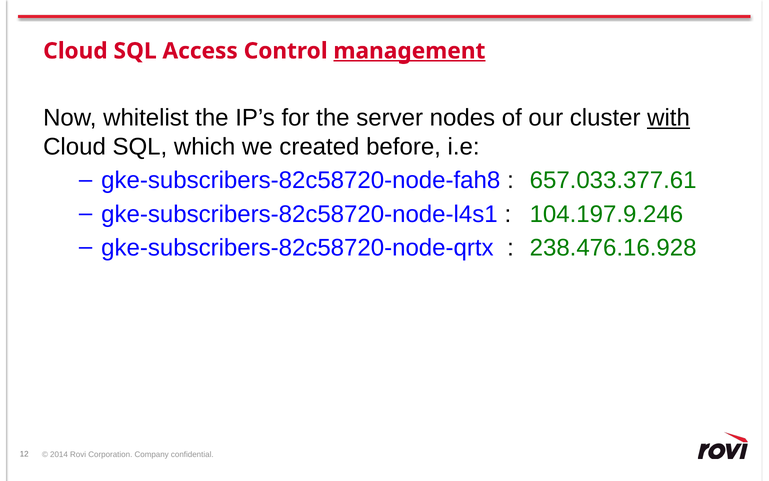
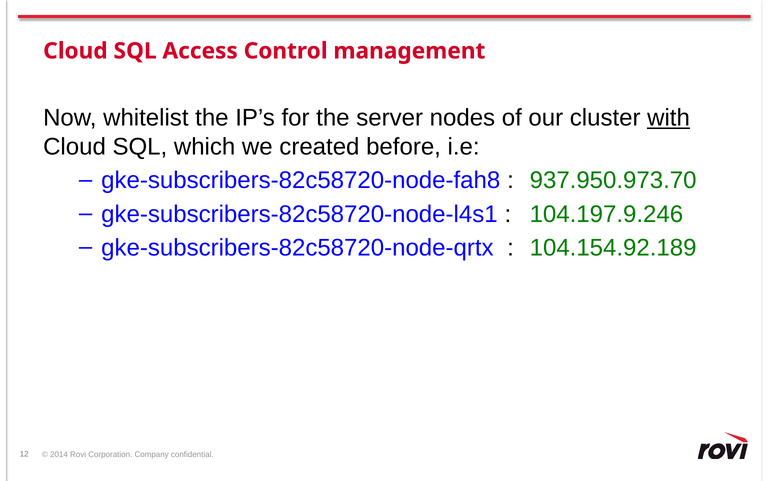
management underline: present -> none (409, 51)
657.033.377.61: 657.033.377.61 -> 937.950.973.70 (613, 180)
238.476.16.928: 238.476.16.928 -> 104.154.92.189 (613, 248)
